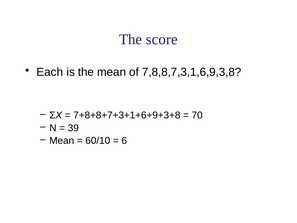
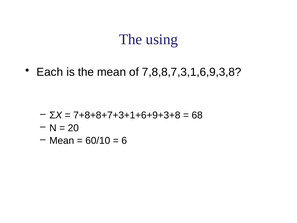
score: score -> using (162, 39)
70: 70 -> 68 (197, 115)
39: 39 -> 20 (73, 128)
